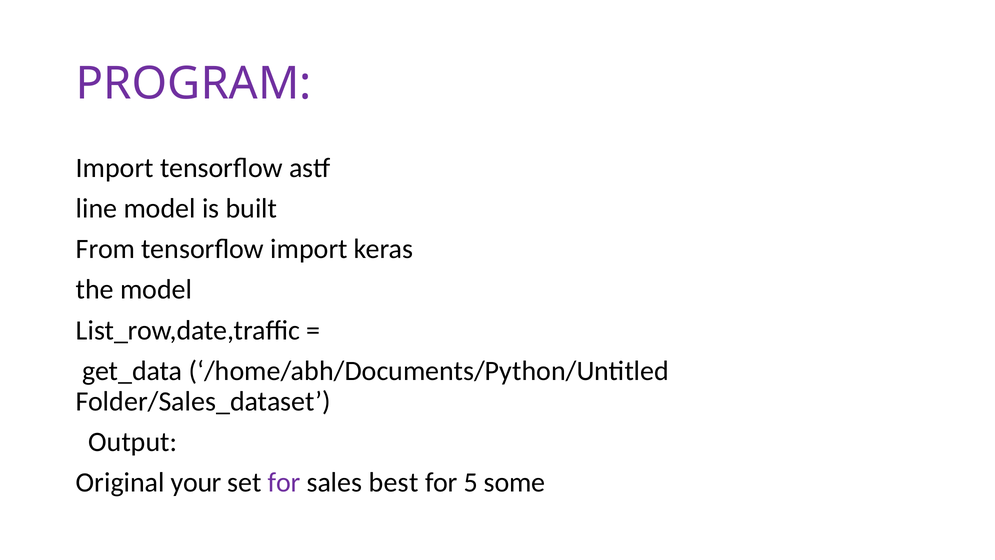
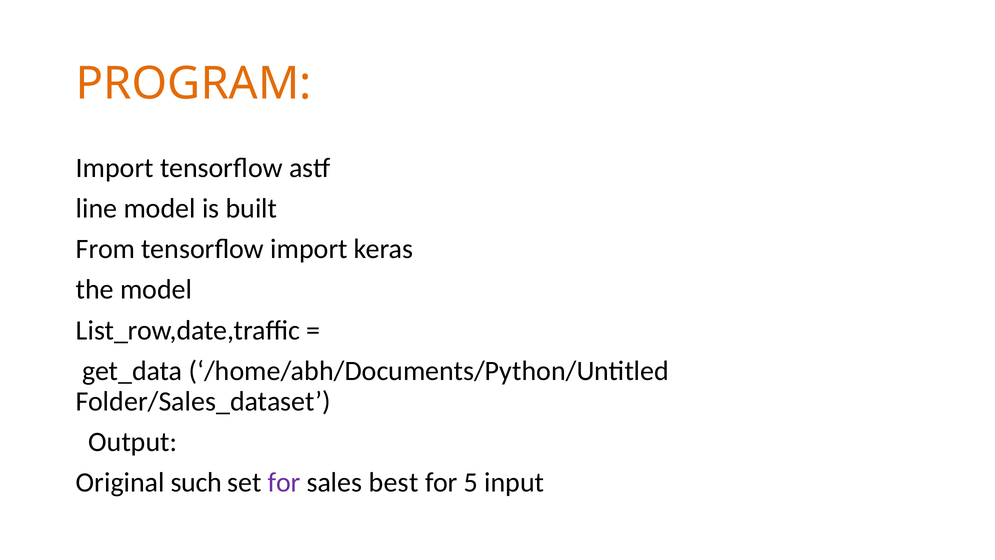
PROGRAM colour: purple -> orange (194, 84)
your: your -> such (196, 482)
some: some -> input (514, 482)
